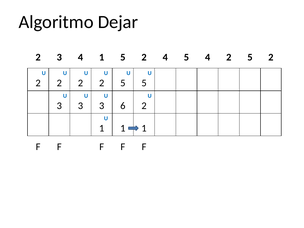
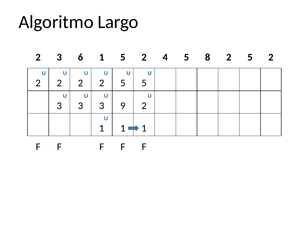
Dejar: Dejar -> Largo (118, 22)
3 4: 4 -> 6 (80, 57)
5 4: 4 -> 8 (208, 57)
6: 6 -> 9 (123, 106)
